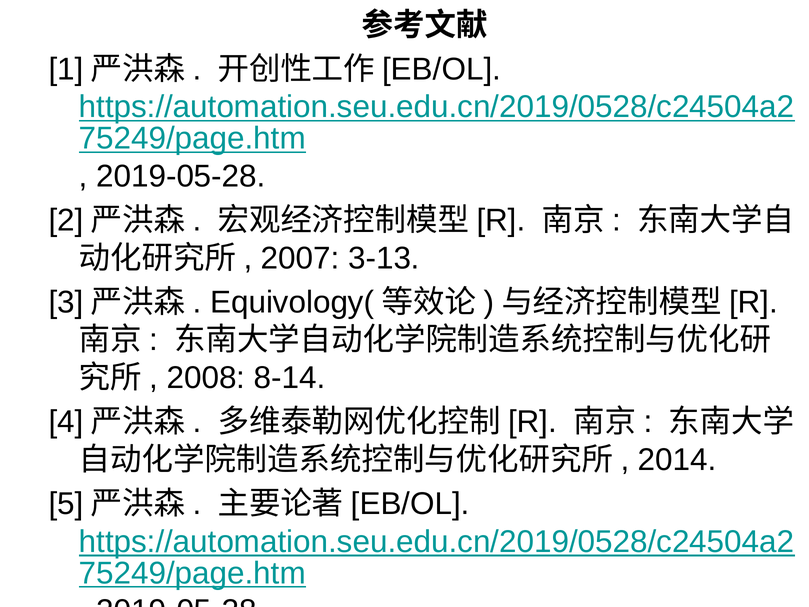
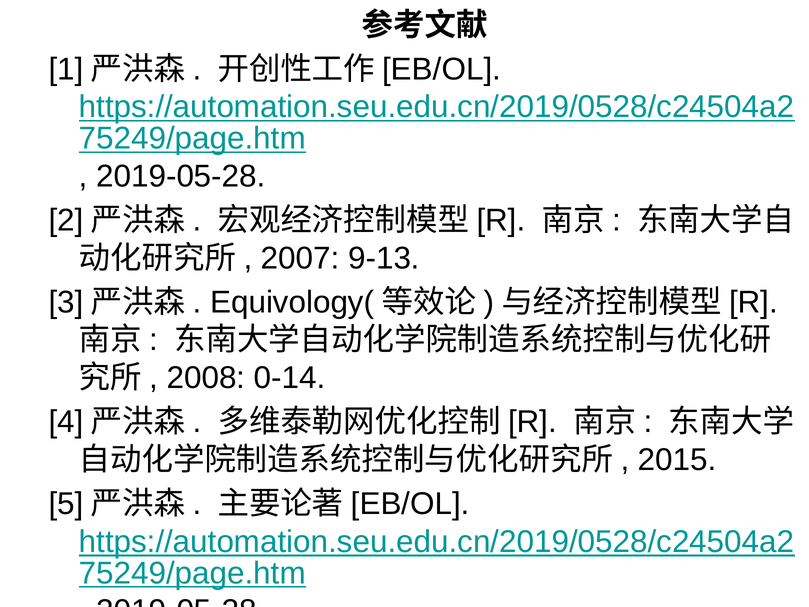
3-13: 3-13 -> 9-13 (384, 258)
8-14: 8-14 -> 0-14 (290, 378)
2014: 2014 -> 2015 (677, 460)
